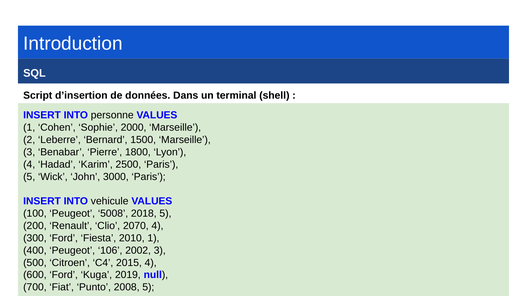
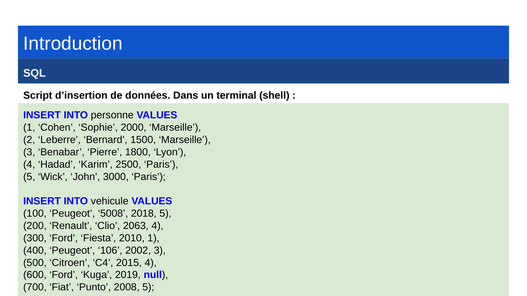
2070: 2070 -> 2063 (136, 226)
